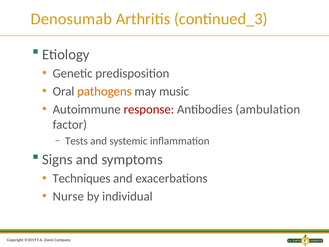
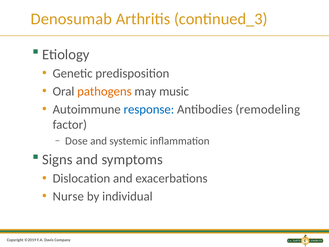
response colour: red -> blue (149, 109)
ambulation: ambulation -> remodeling (268, 109)
Tests: Tests -> Dose (76, 141)
Techniques: Techniques -> Dislocation (81, 178)
